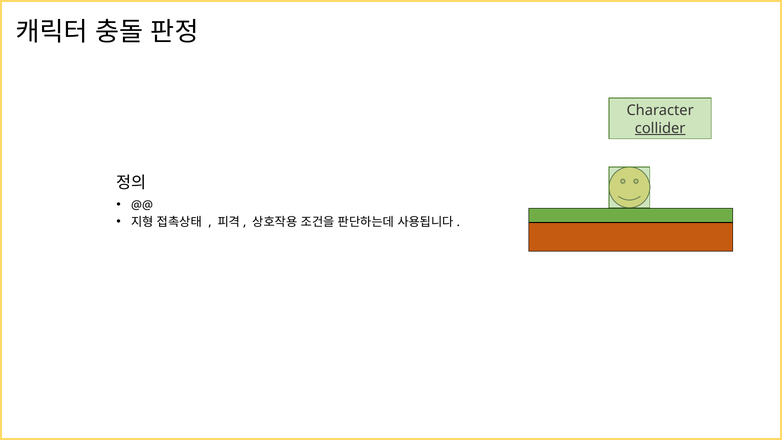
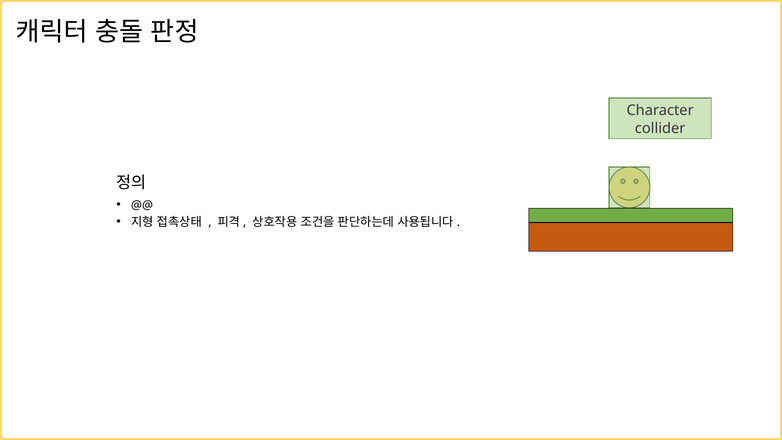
collider underline: present -> none (660, 128)
